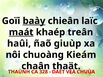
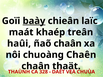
maát underline: present -> none (21, 32)
ñaõ giuùp: giuùp -> chaân (68, 44)
Kieám: Kieám -> Chaên (81, 55)
